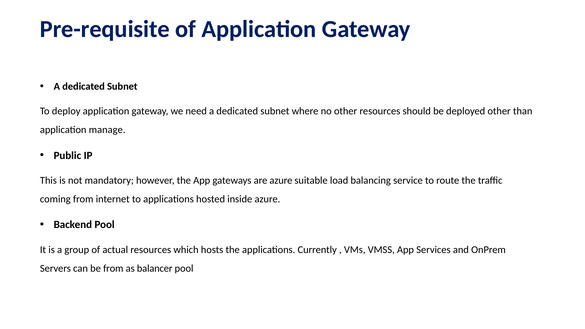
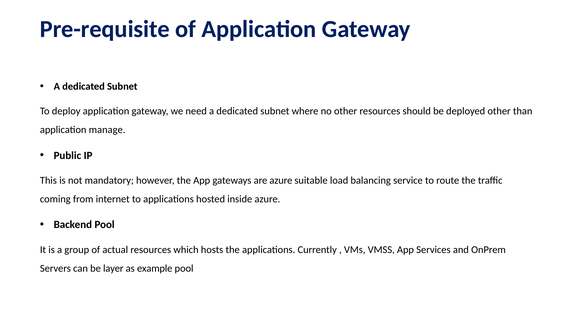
be from: from -> layer (113, 268)
balancer: balancer -> example (155, 268)
